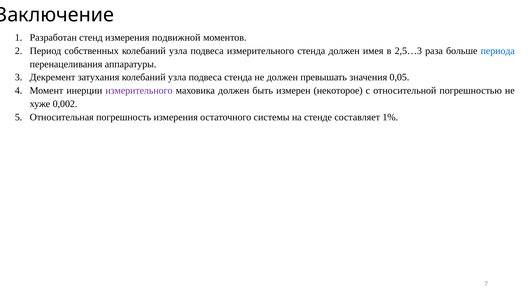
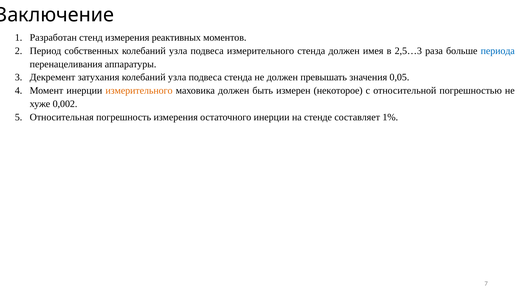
подвижной: подвижной -> реактивных (176, 38)
измерительного colour: purple -> orange (139, 91)
остаточного системы: системы -> инерции (272, 117)
